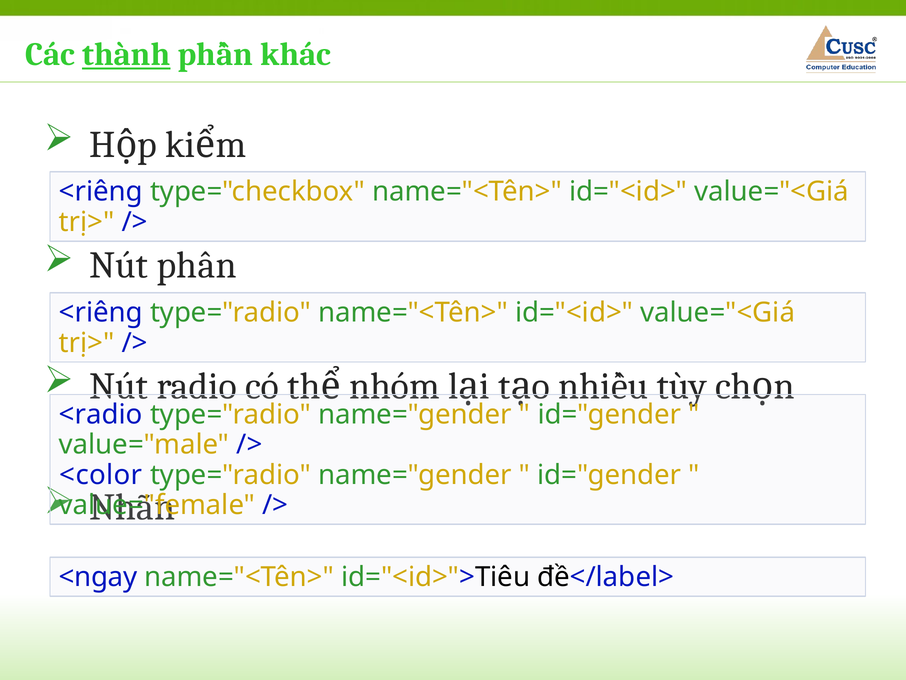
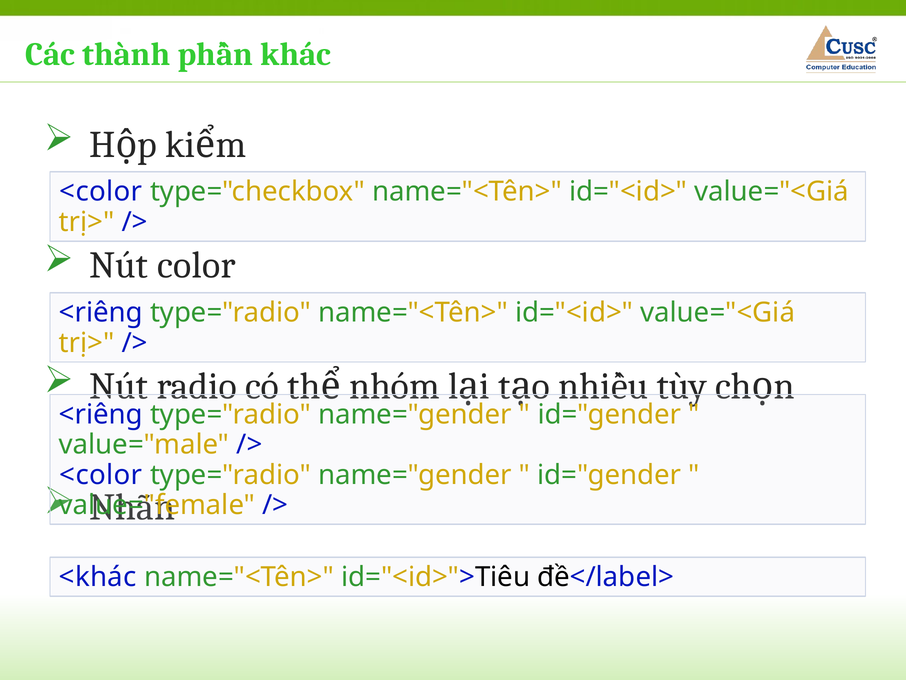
thành underline: present -> none (126, 54)
<riêng: <riêng -> <color (101, 192)
phần: phần -> color (197, 265)
<radio: <radio -> <riêng (101, 414)
<ngay: <ngay -> <khác (98, 577)
